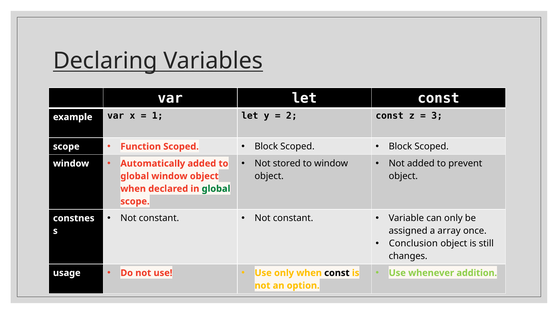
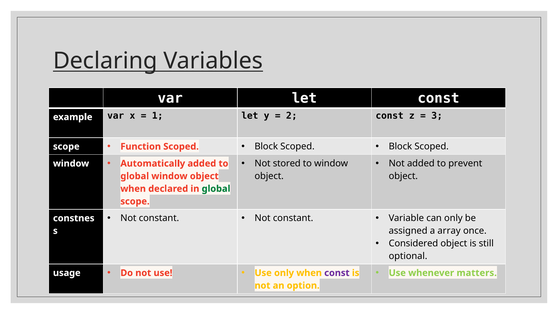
Conclusion: Conclusion -> Considered (413, 243)
changes: changes -> optional (408, 256)
addition: addition -> matters (477, 273)
const colour: black -> purple (337, 273)
